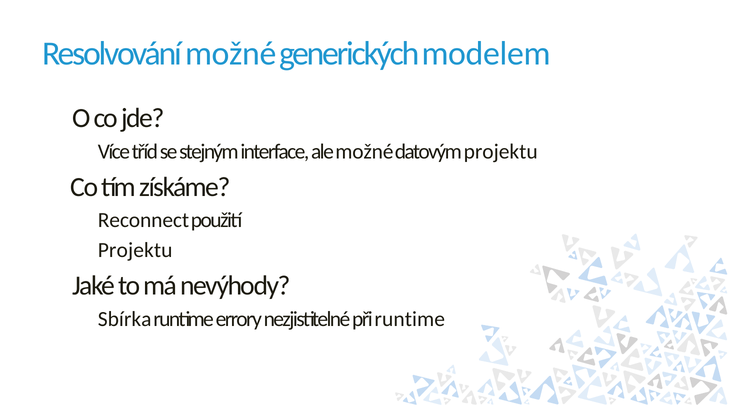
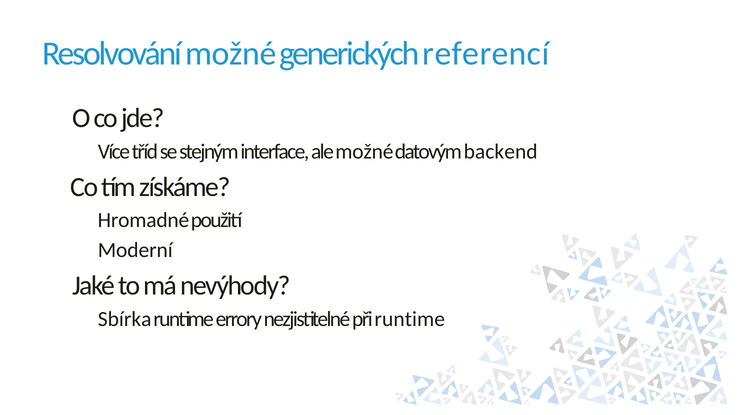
modelem: modelem -> referencí (486, 54)
datovým projektu: projektu -> backend (501, 152)
Reconnect: Reconnect -> Hromadné (143, 220)
Projektu: Projektu -> Moderní (135, 250)
